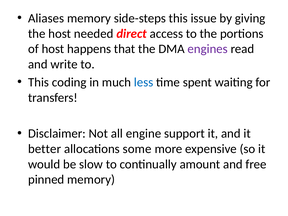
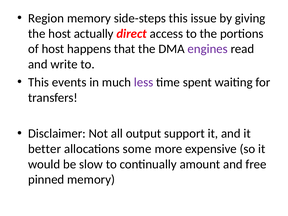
Aliases: Aliases -> Region (46, 18)
needed: needed -> actually (94, 34)
coding: coding -> events (69, 82)
less colour: blue -> purple (144, 82)
engine: engine -> output (144, 133)
